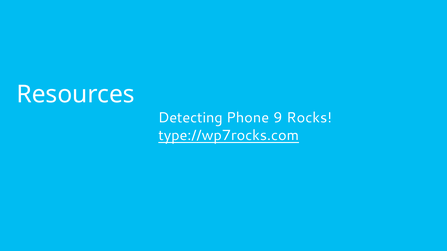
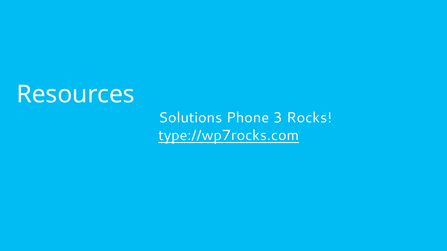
Detecting: Detecting -> Solutions (190, 118)
9: 9 -> 3 (278, 118)
